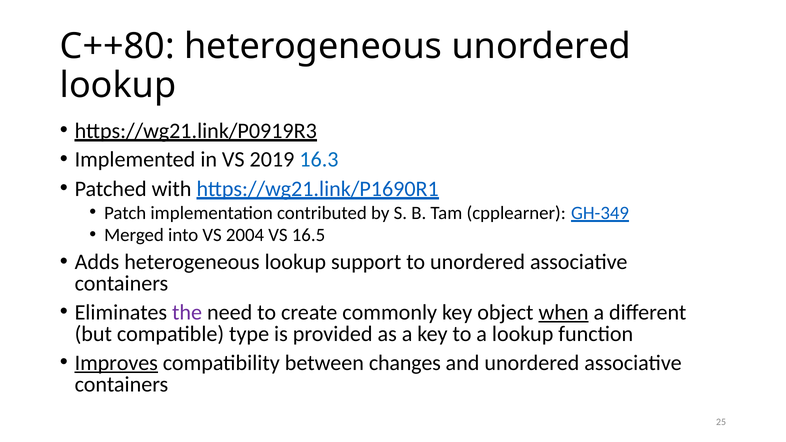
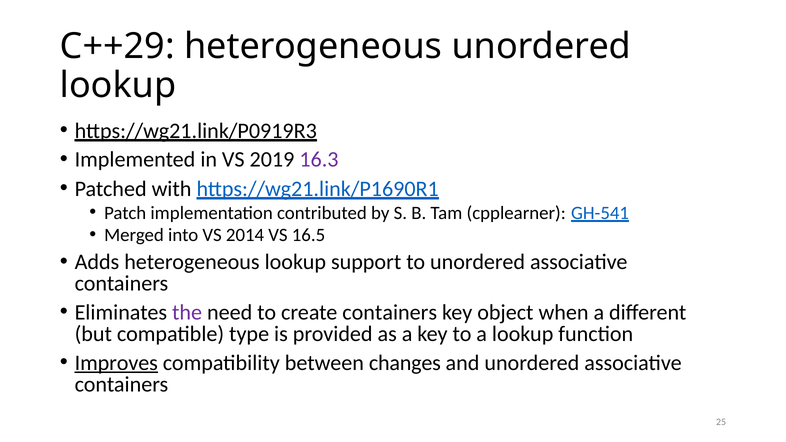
C++80: C++80 -> C++29 (117, 47)
16.3 colour: blue -> purple (319, 160)
GH-349: GH-349 -> GH-541 (600, 213)
2004: 2004 -> 2014 (245, 235)
create commonly: commonly -> containers (390, 312)
when underline: present -> none (564, 312)
